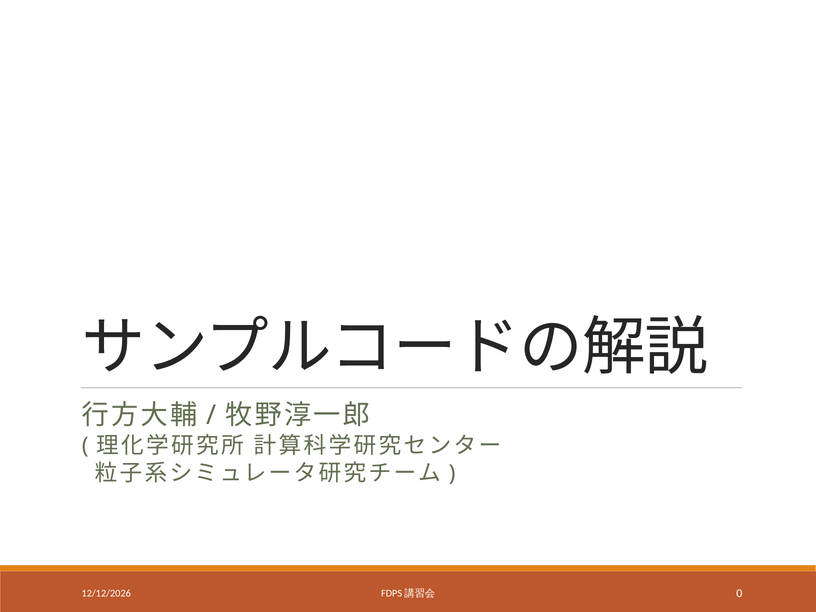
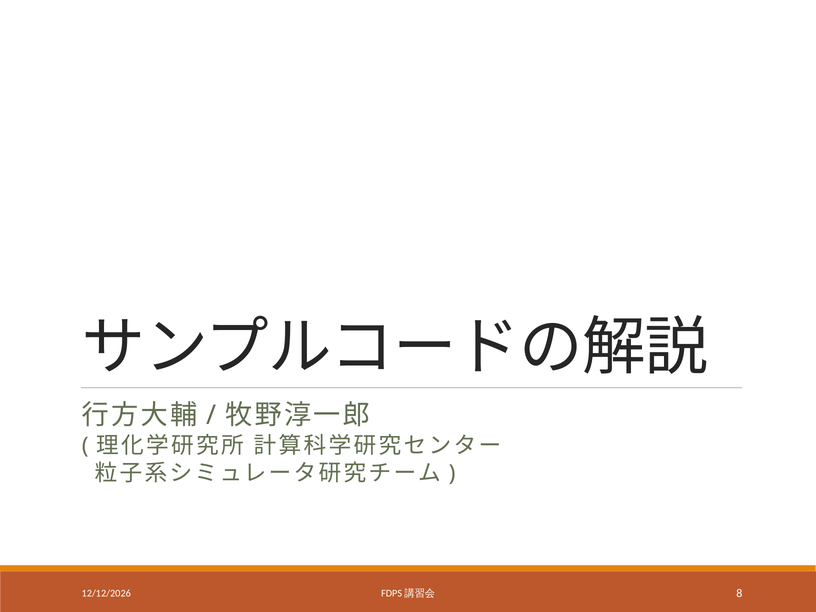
0: 0 -> 8 (739, 593)
